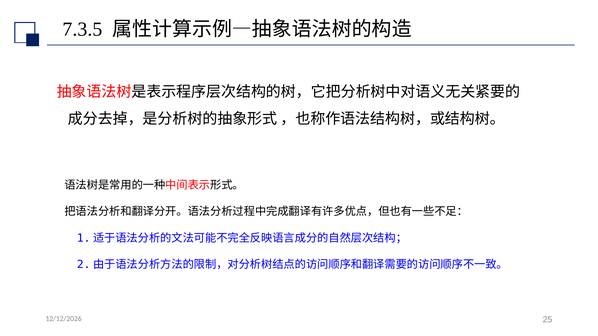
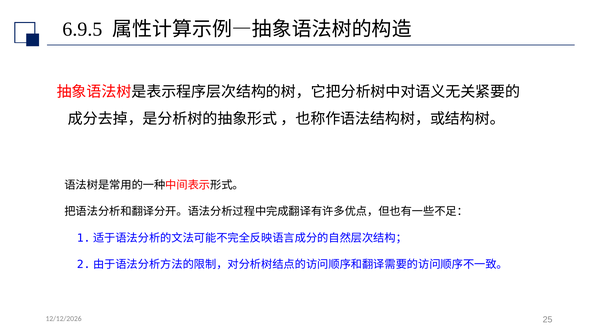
7.3.5: 7.3.5 -> 6.9.5 (83, 29)
